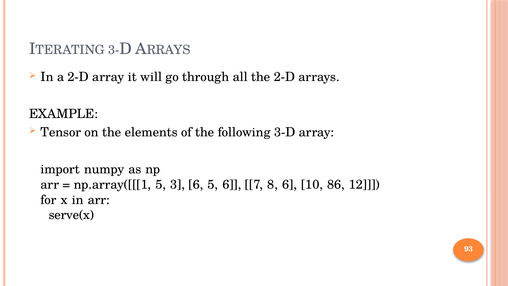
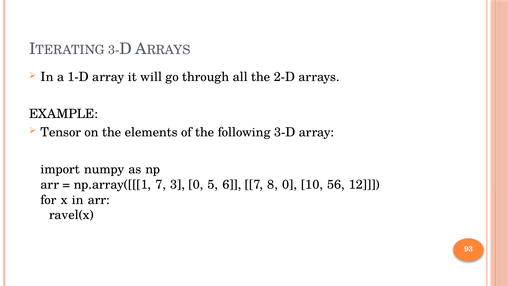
a 2-D: 2-D -> 1-D (78, 77)
np.array([[[1 5: 5 -> 7 (161, 184)
3 6: 6 -> 0 (196, 184)
8 6: 6 -> 0 (290, 184)
86: 86 -> 56 (336, 184)
serve(x: serve(x -> ravel(x (71, 215)
